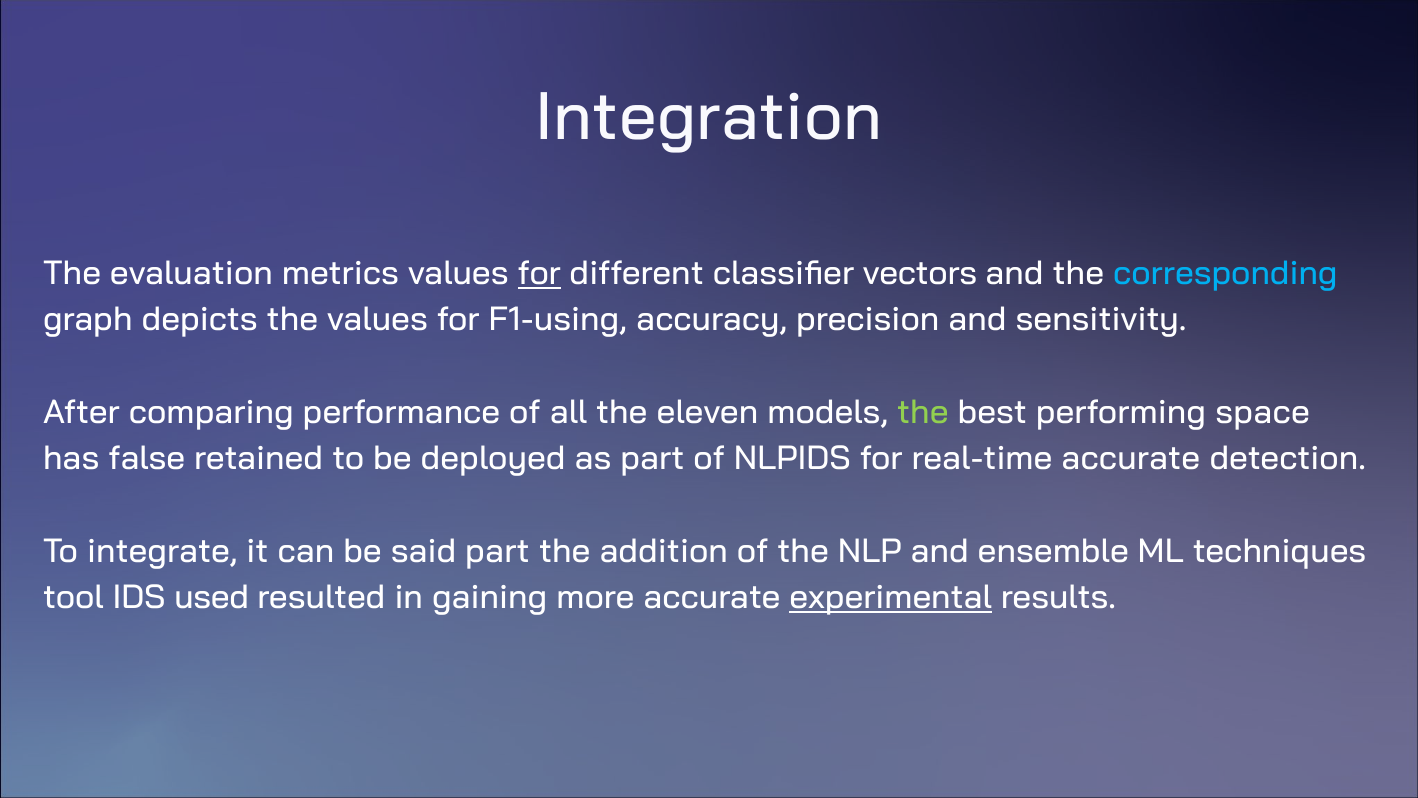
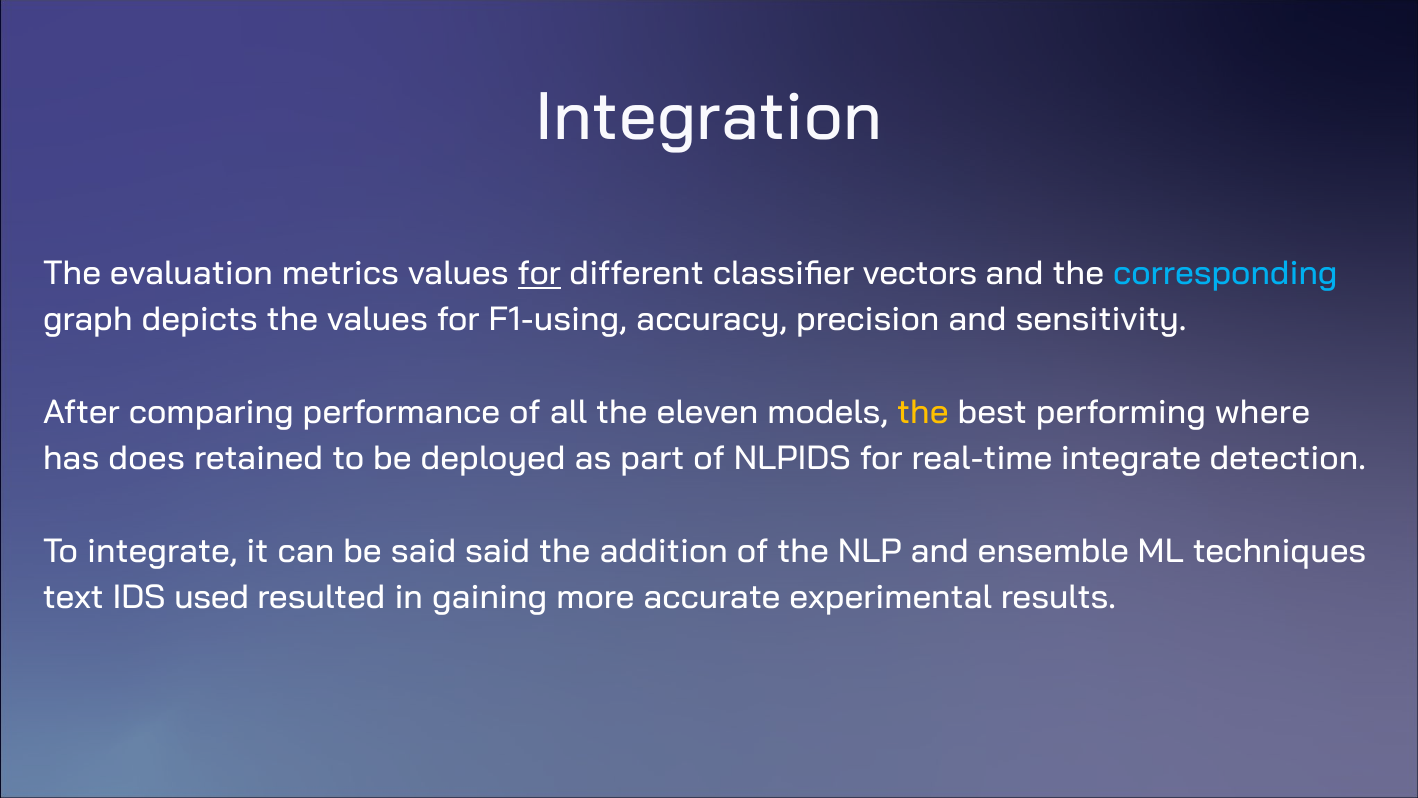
the colour: light green -> yellow (923, 412)
space: space -> where (1263, 412)
false: false -> does (147, 458)
real-time accurate: accurate -> integrate (1131, 458)
said part: part -> said (498, 551)
tool: tool -> text (73, 597)
experimental underline: present -> none (891, 597)
